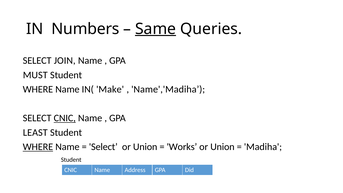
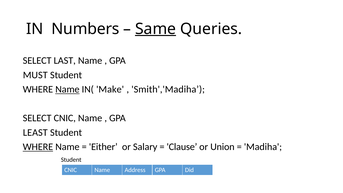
JOIN: JOIN -> LAST (65, 61)
Name underline: none -> present (67, 89)
Name','Madiha: Name','Madiha -> Smith','Madiha (168, 89)
CNIC underline: present -> none (65, 118)
Select: Select -> Either (103, 147)
Union: Union -> Salary (145, 147)
Works: Works -> Clause (182, 147)
